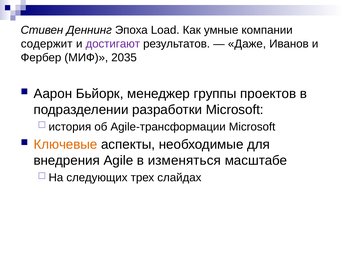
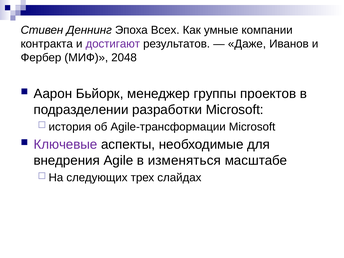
Load: Load -> Всех (165, 30)
содержит: содержит -> контракта (47, 44)
2035: 2035 -> 2048 (124, 58)
Ключевые colour: orange -> purple (65, 144)
